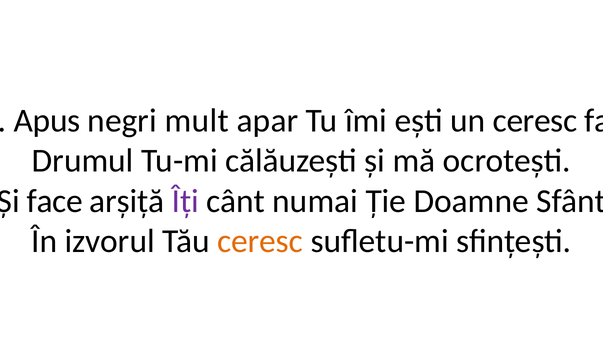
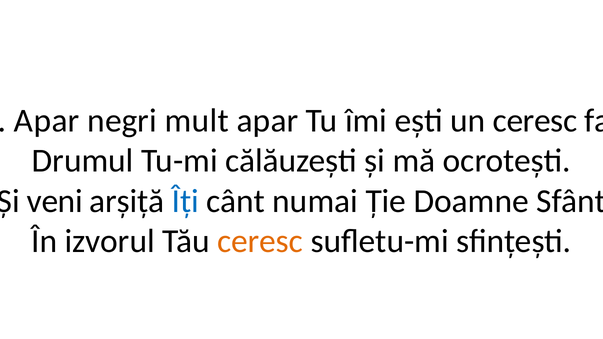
Apus: Apus -> Apar (47, 121)
face: face -> veni (55, 201)
Îți colour: purple -> blue (185, 201)
